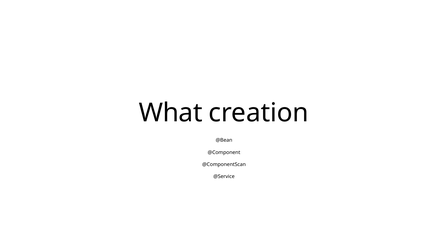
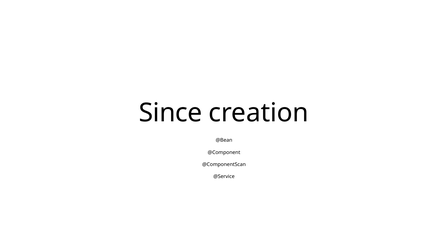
What: What -> Since (171, 113)
